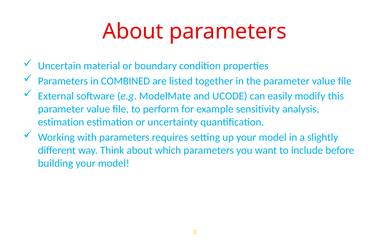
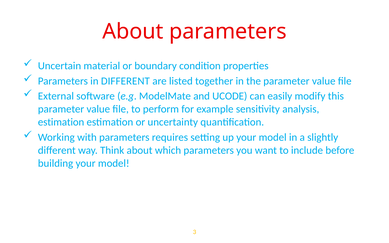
in COMBINED: COMBINED -> DIFFERENT (125, 81)
